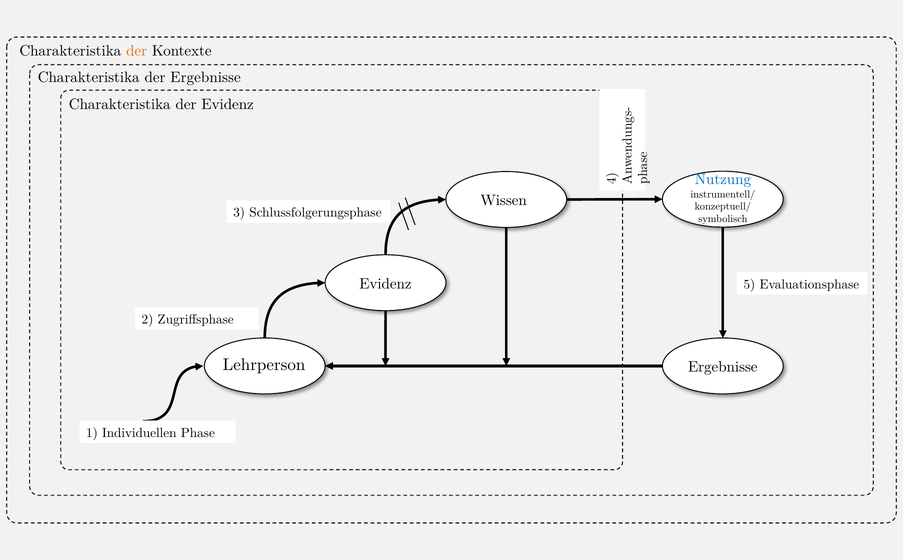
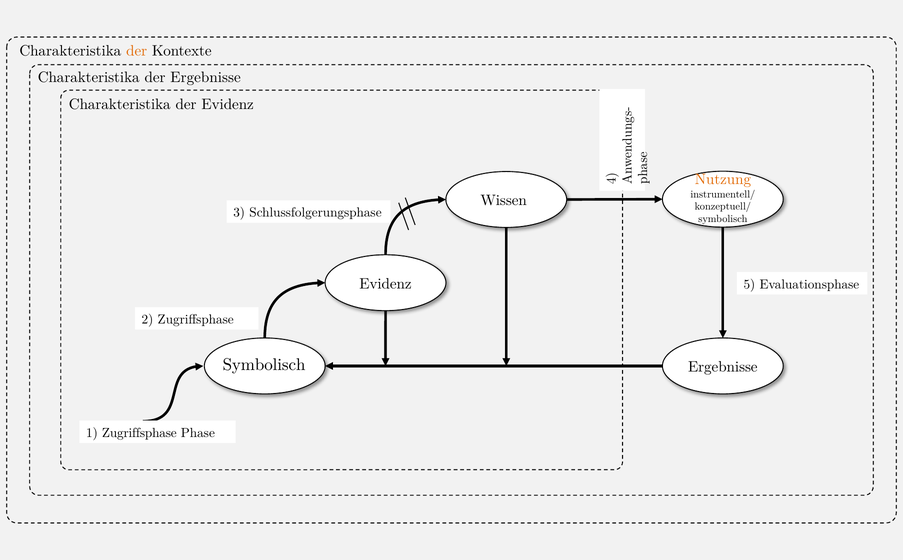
Nutzung colour: blue -> orange (723, 179)
Lehrperson: Lehrperson -> Symbolisch (264, 364)
1 Individuellen: Individuellen -> Zugriffsphase (139, 433)
